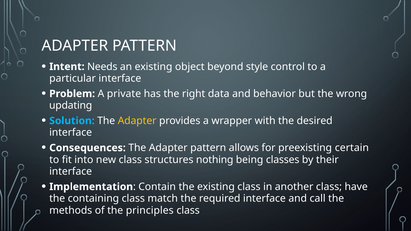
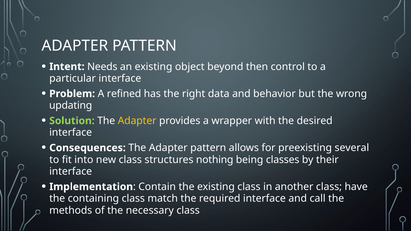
style: style -> then (257, 67)
private: private -> refined (124, 94)
Solution colour: light blue -> light green (72, 121)
certain: certain -> several (352, 148)
principles: principles -> necessary (150, 211)
